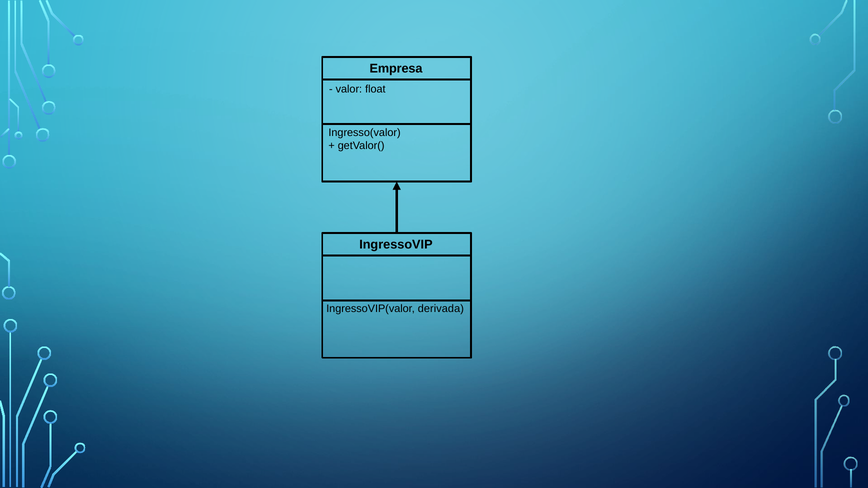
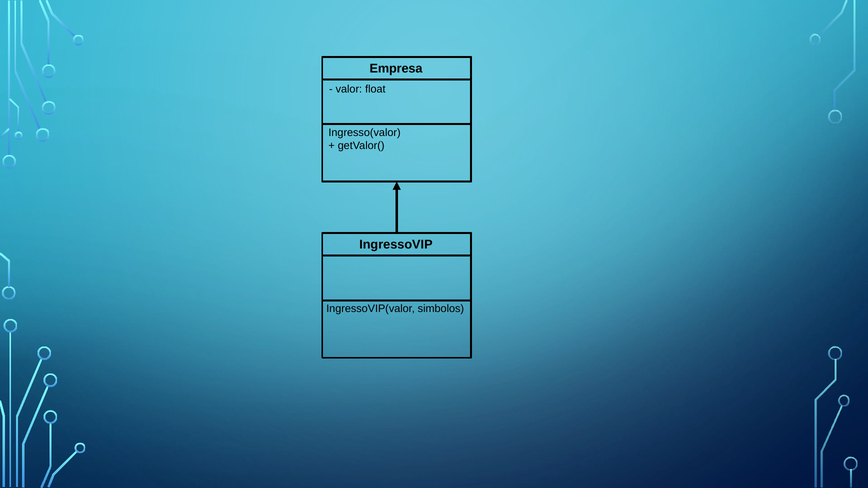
derivada: derivada -> simbolos (441, 309)
